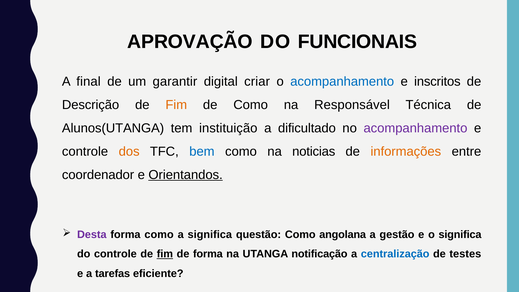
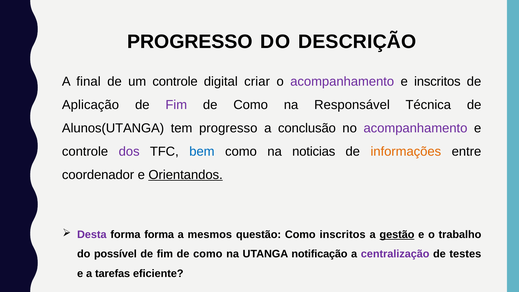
APROVAÇÃO: APROVAÇÃO -> PROGRESSO (190, 42)
FUNCIONAIS: FUNCIONAIS -> DESCRIÇÃO (357, 42)
um garantir: garantir -> controle (175, 81)
acompanhamento colour: blue -> purple (342, 81)
Descrição: Descrição -> Aplicação (91, 105)
Fim colour: orange -> purple (176, 105)
tem instituição: instituição -> progresso (228, 128)
dificultado: dificultado -> conclusão (307, 128)
dos colour: orange -> purple (129, 151)
forma como: como -> forma (159, 234)
a significa: significa -> mesmos (210, 234)
Como angolana: angolana -> inscritos (343, 234)
gestão underline: none -> present (397, 234)
o significa: significa -> trabalho (460, 234)
do controle: controle -> possível (115, 254)
fim underline: present -> none (165, 254)
forma: forma -> como (208, 254)
centralização colour: blue -> purple (395, 254)
